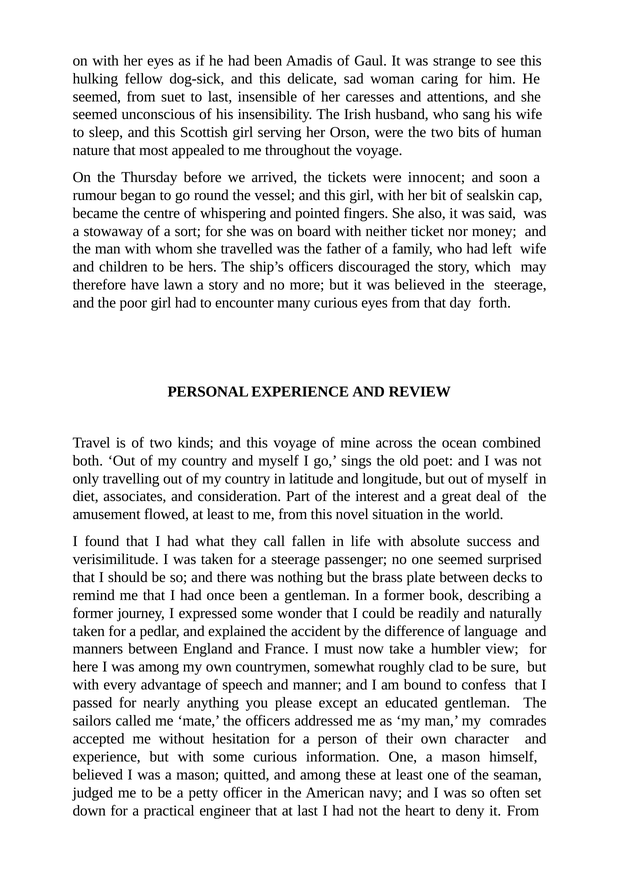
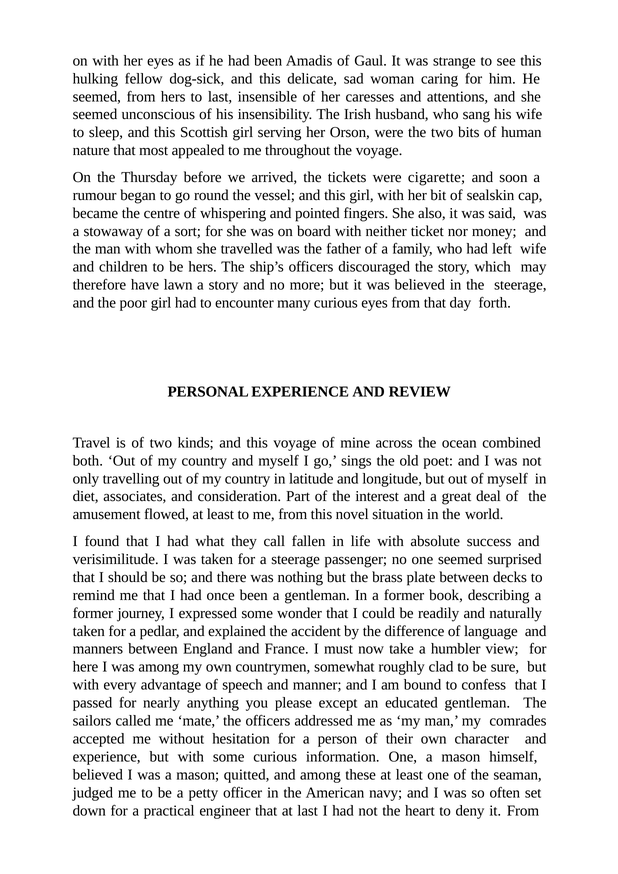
from suet: suet -> hers (173, 97)
innocent: innocent -> cigarette (437, 177)
